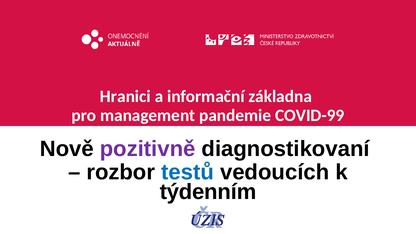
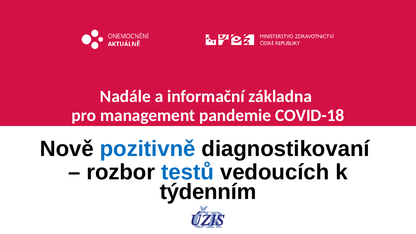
Hranici: Hranici -> Nadále (125, 96)
COVID-99: COVID-99 -> COVID-18 (310, 115)
pozitivně colour: purple -> blue (148, 149)
